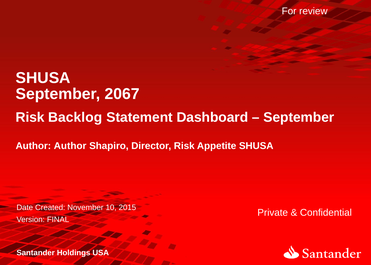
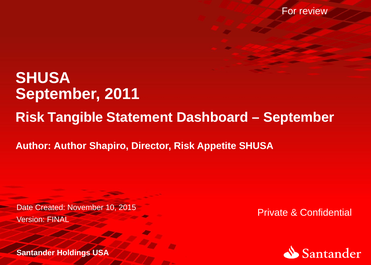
2067: 2067 -> 2011 (122, 94)
Backlog: Backlog -> Tangible (75, 117)
